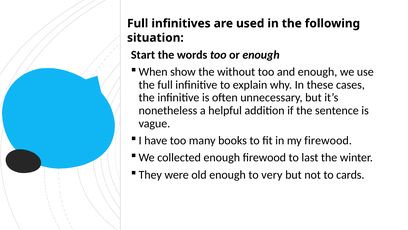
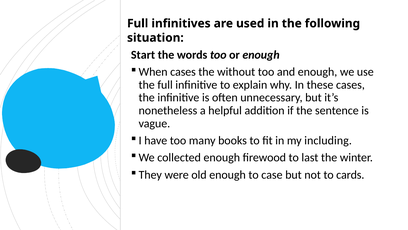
When show: show -> cases (183, 72)
my firewood: firewood -> including (328, 140)
very: very -> case (272, 174)
